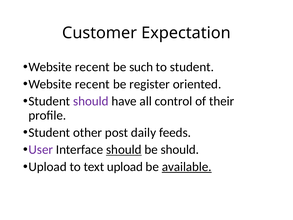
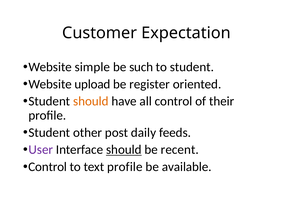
recent: recent -> simple (92, 67)
recent: recent -> upload (92, 84)
should colour: purple -> orange (91, 101)
be should: should -> recent (180, 150)
Upload: Upload -> Control (48, 167)
text upload: upload -> profile (125, 167)
available underline: present -> none (187, 167)
